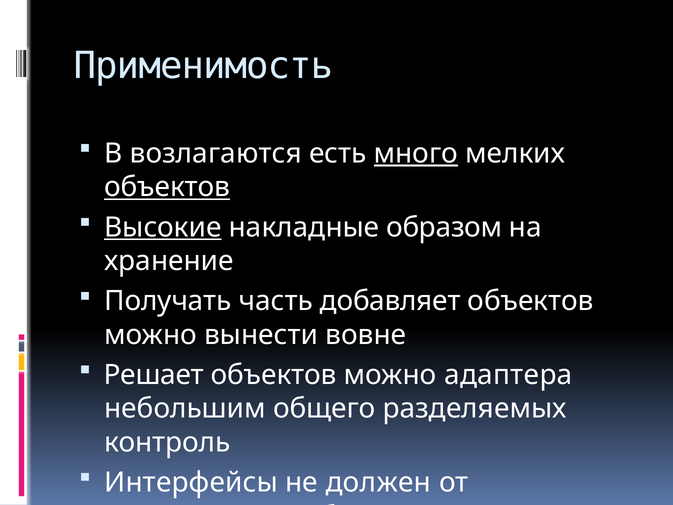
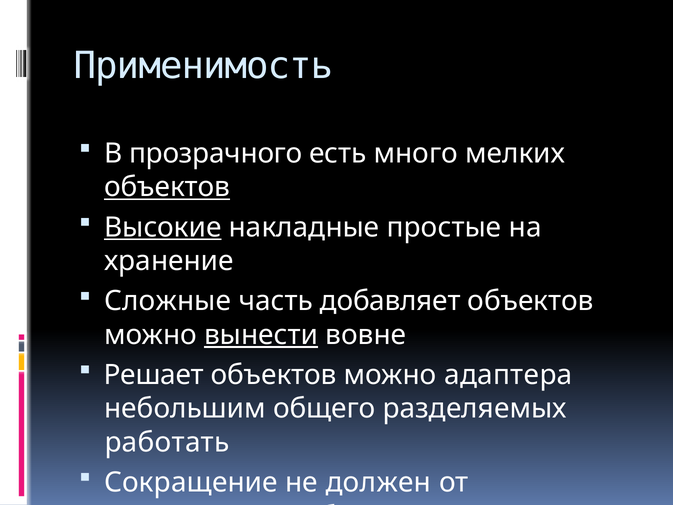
возлагаются: возлагаются -> прозрачного (216, 153)
много underline: present -> none (416, 153)
образом: образом -> простые (444, 227)
Получать: Получать -> Сложные (168, 301)
вынести underline: none -> present (261, 335)
контроль: контроль -> работать (167, 442)
Интерфейсы: Интерфейсы -> Сокращение (191, 482)
